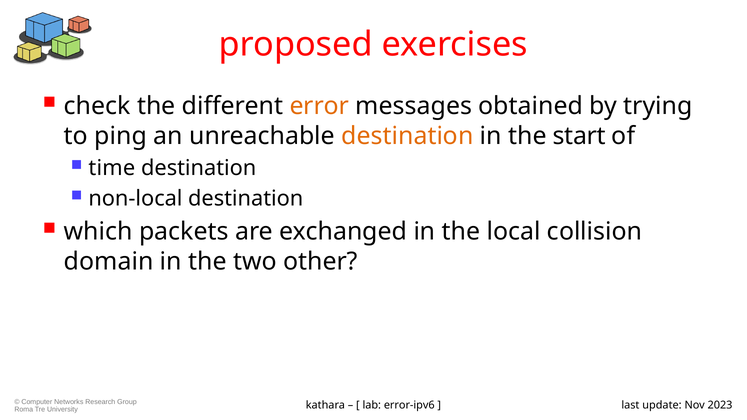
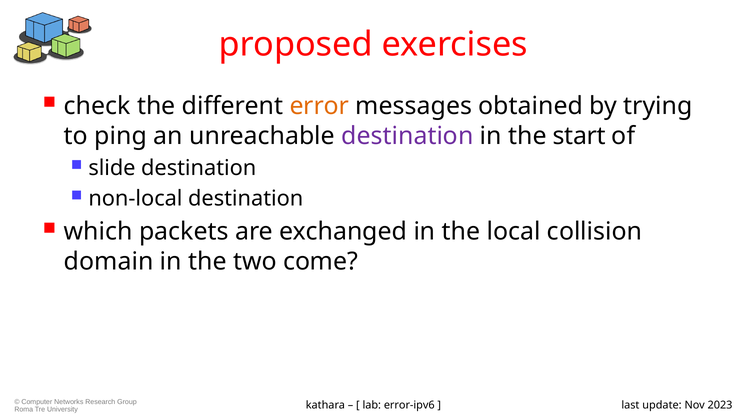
destination colour: orange -> purple (407, 136)
time: time -> slide (112, 168)
other: other -> come (321, 262)
